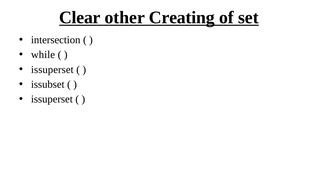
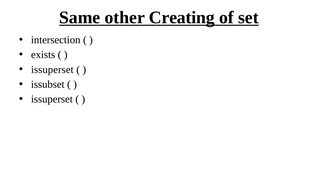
Clear: Clear -> Same (80, 17)
while: while -> exists (43, 55)
